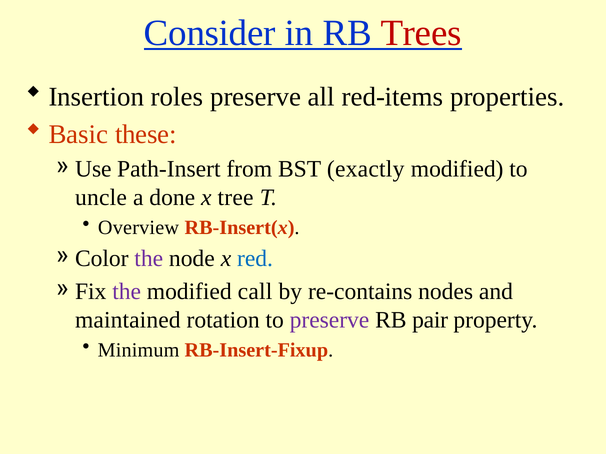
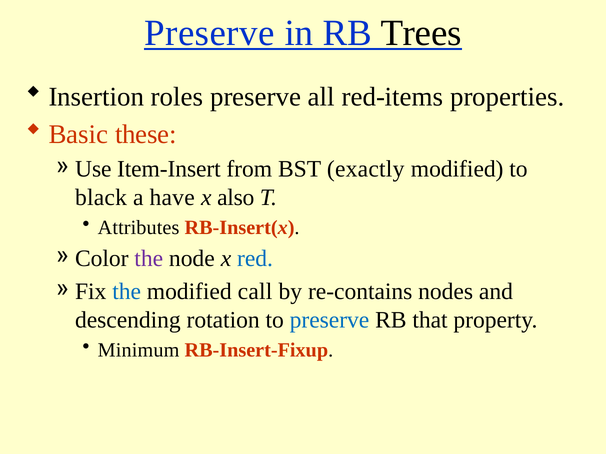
Consider: Consider -> Preserve (209, 33)
Trees colour: red -> black (421, 33)
Path-Insert: Path-Insert -> Item-Insert (169, 169)
uncle: uncle -> black (101, 198)
done: done -> have (172, 198)
tree: tree -> also (236, 198)
Overview: Overview -> Attributes (139, 228)
the colour: purple -> blue (127, 292)
maintained: maintained -> descending (128, 320)
preserve colour: purple -> blue (329, 320)
pair: pair -> that (430, 320)
